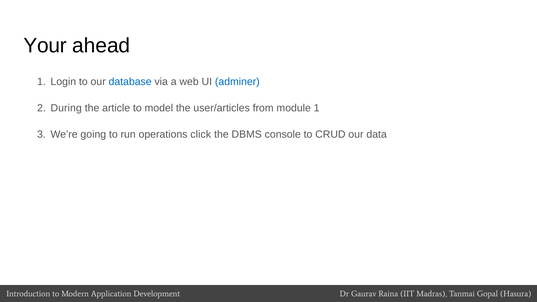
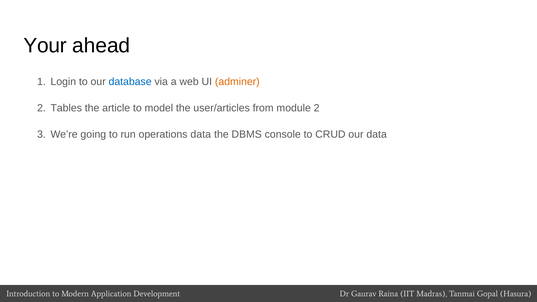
adminer colour: blue -> orange (237, 82)
During: During -> Tables (66, 108)
module 1: 1 -> 2 (317, 108)
operations click: click -> data (201, 135)
